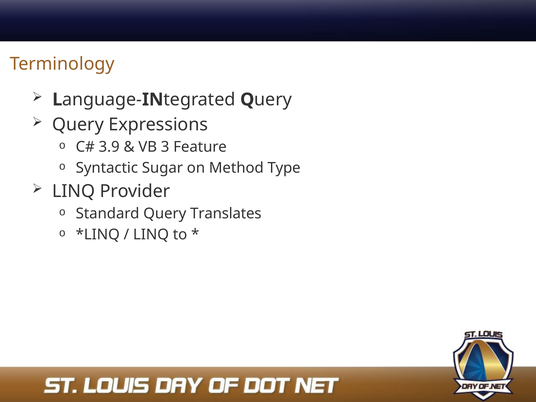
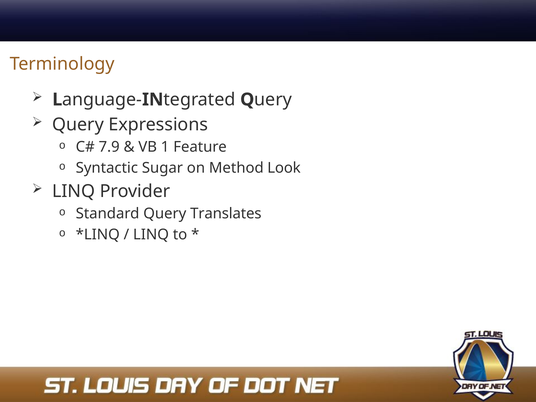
3.9: 3.9 -> 7.9 (109, 147)
3: 3 -> 1 (165, 147)
Type: Type -> Look (284, 168)
